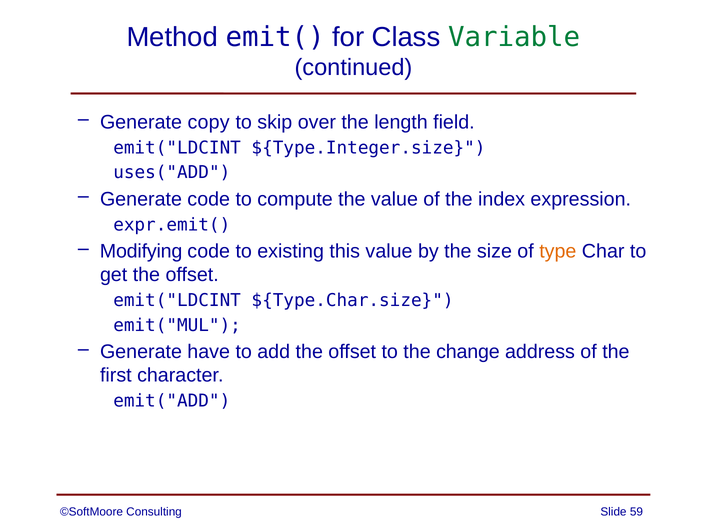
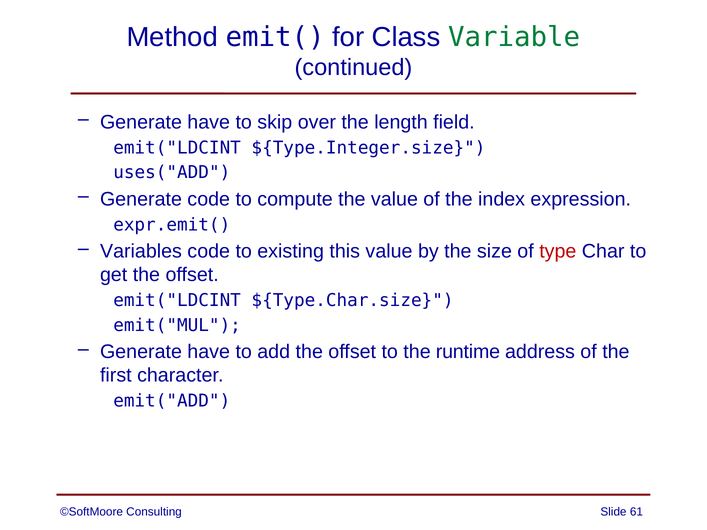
copy: copy -> have (209, 122)
Modifying: Modifying -> Variables (141, 251)
type colour: orange -> red (558, 251)
change: change -> runtime (468, 352)
59: 59 -> 61 (636, 512)
